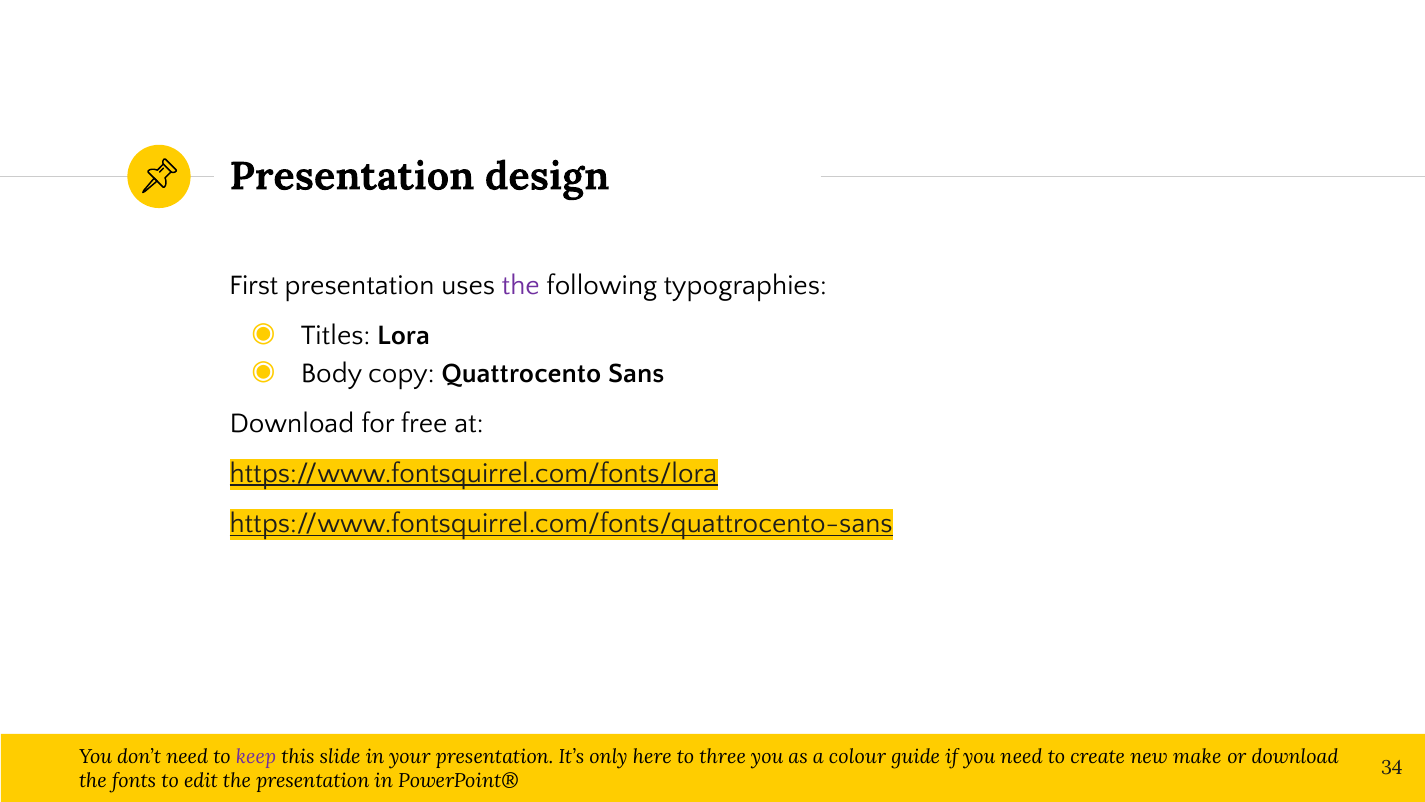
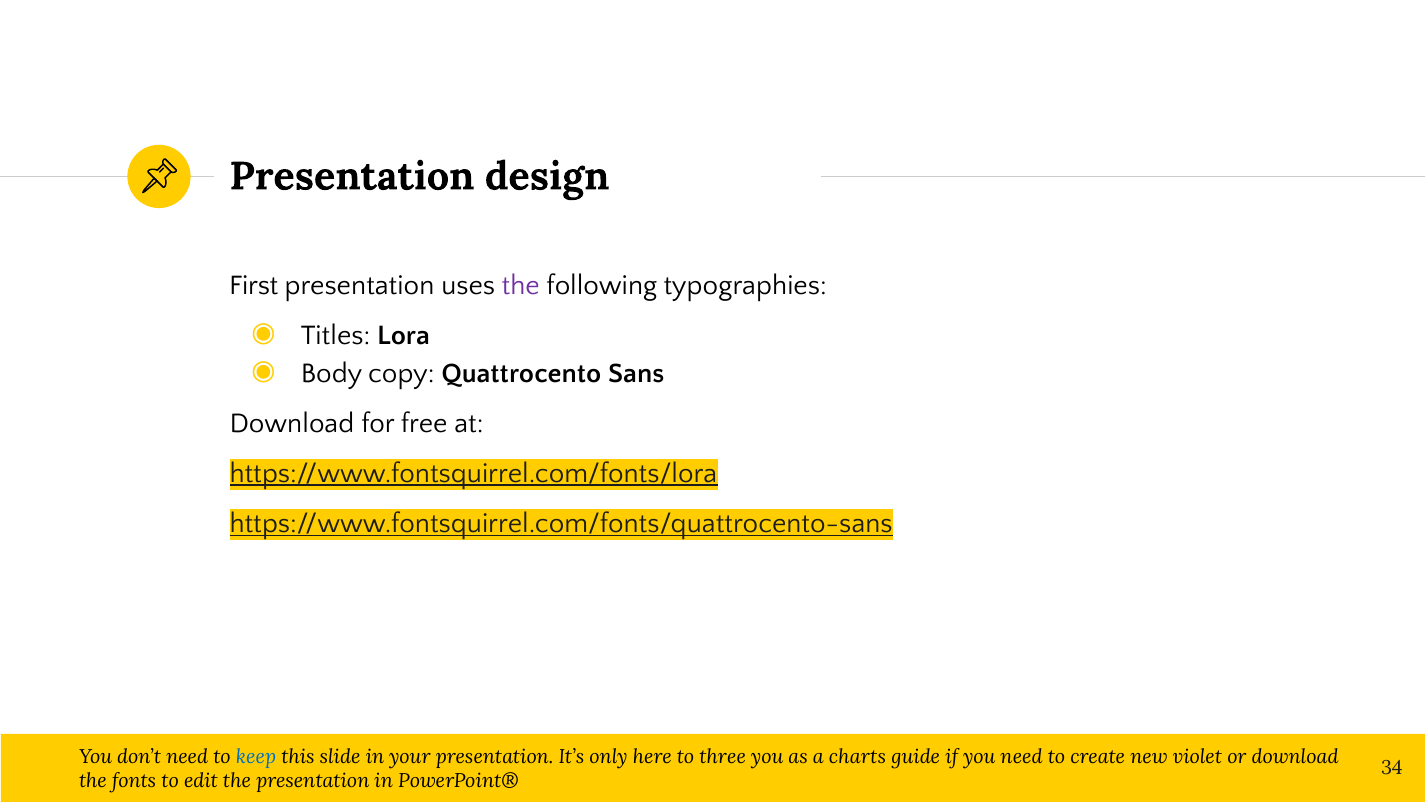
keep colour: purple -> blue (256, 757)
colour: colour -> charts (857, 757)
make: make -> violet (1197, 757)
